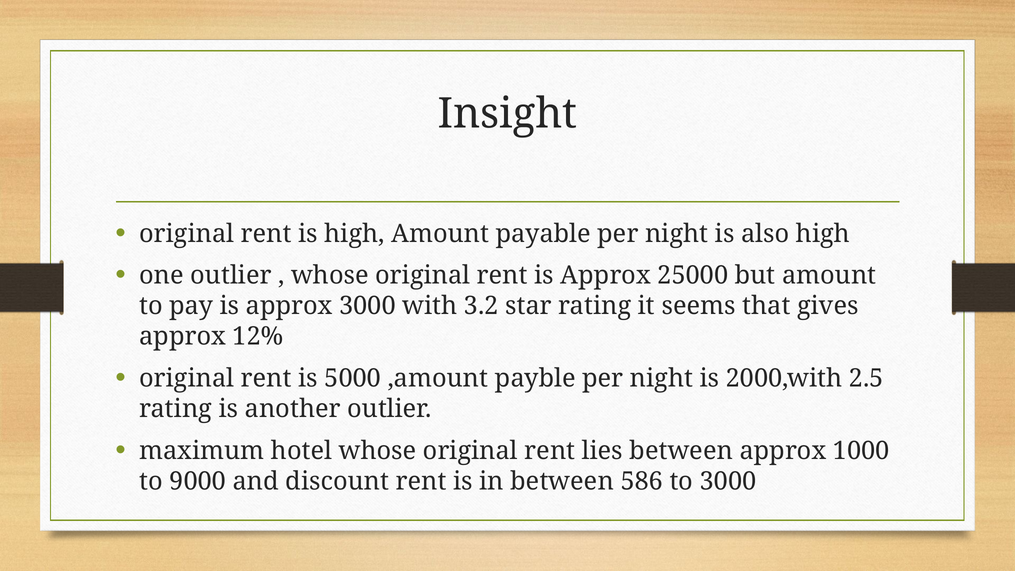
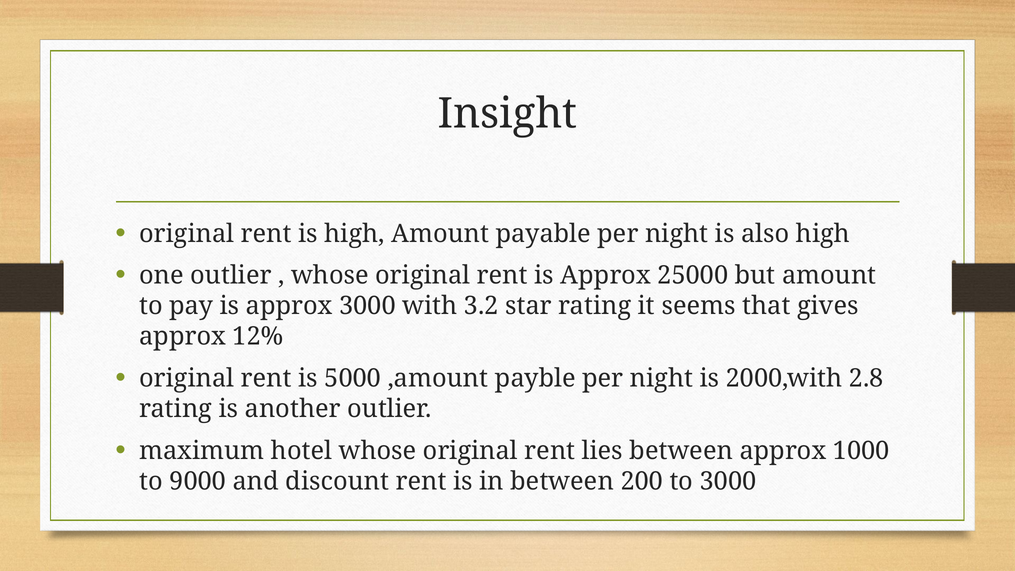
2.5: 2.5 -> 2.8 (866, 378)
586: 586 -> 200 (642, 481)
